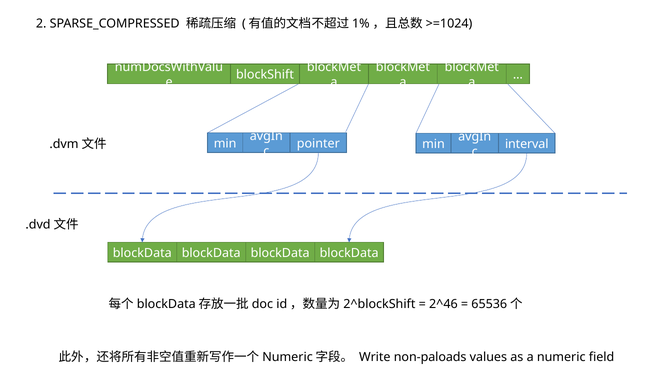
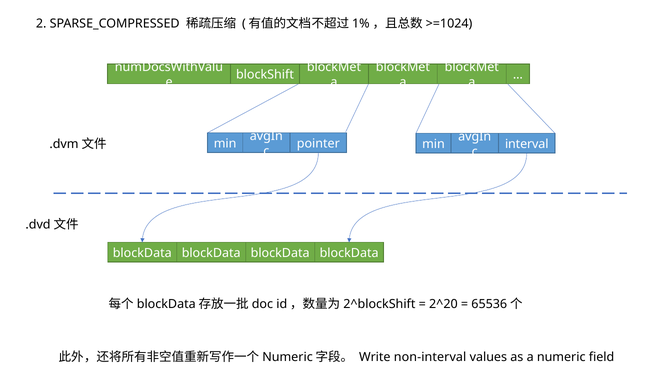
2^46: 2^46 -> 2^20 (443, 304)
non-paloads: non-paloads -> non-interval (430, 357)
